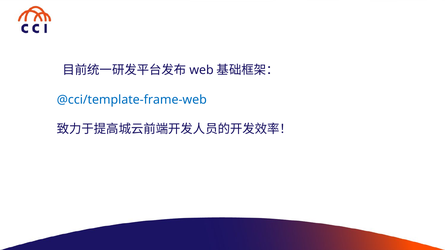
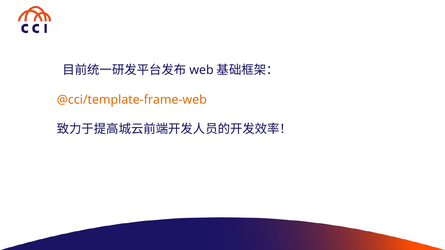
@cci/template-frame-web colour: blue -> orange (132, 100)
